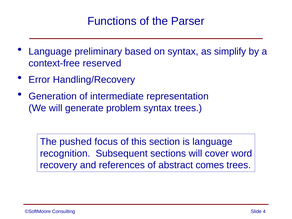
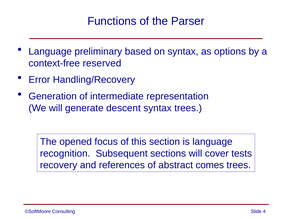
simplify: simplify -> options (230, 52)
problem: problem -> descent (123, 108)
pushed: pushed -> opened (76, 142)
word: word -> tests (242, 153)
